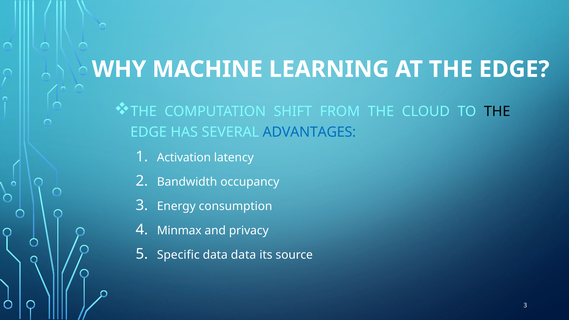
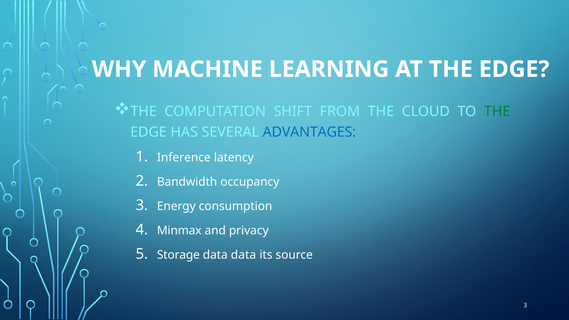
THE colour: black -> green (497, 112)
Activation: Activation -> Inference (184, 158)
Specific: Specific -> Storage (178, 255)
